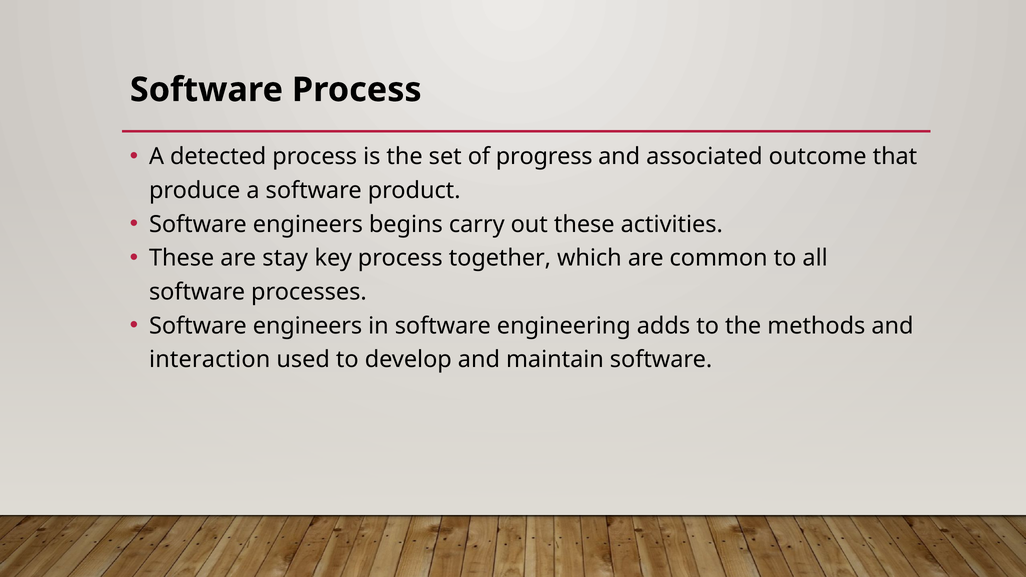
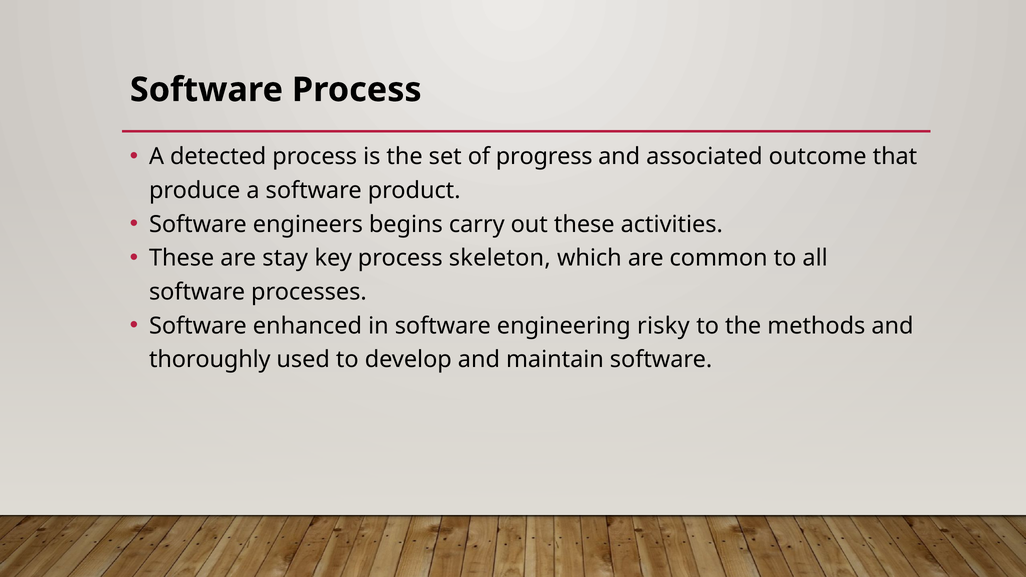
together: together -> skeleton (500, 258)
engineers: engineers -> enhanced (307, 326)
adds: adds -> risky (663, 326)
interaction: interaction -> thoroughly (210, 360)
